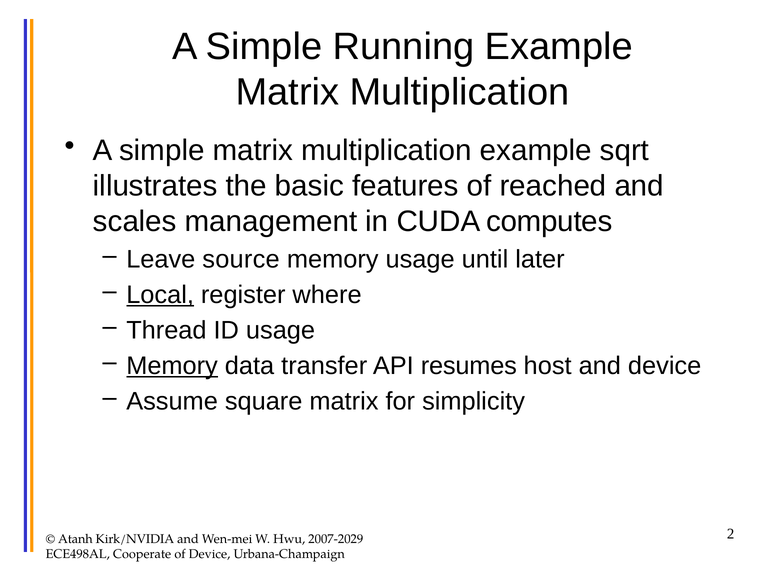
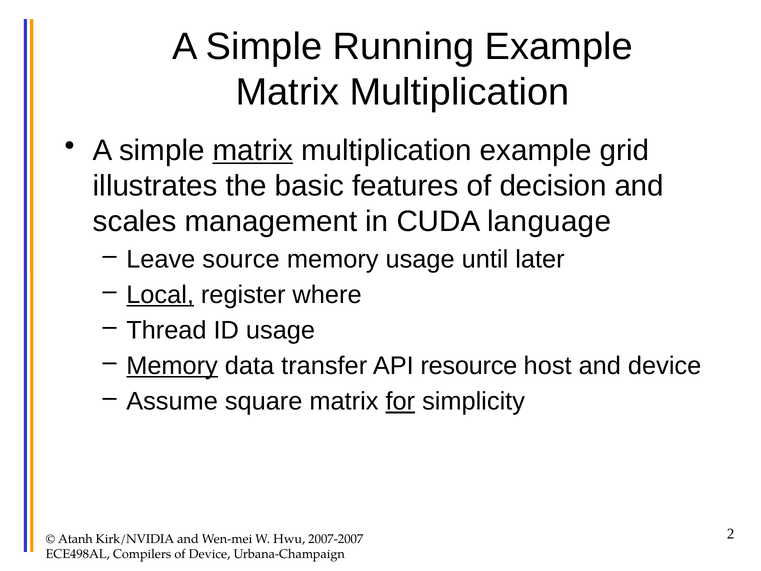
matrix underline: none -> present (253, 151)
sqrt: sqrt -> grid (625, 151)
reached: reached -> decision (553, 186)
computes: computes -> language (549, 222)
resumes: resumes -> resource (469, 366)
for underline: none -> present (400, 401)
2007-2029: 2007-2029 -> 2007-2007 (336, 539)
Cooperate: Cooperate -> Compilers (142, 554)
